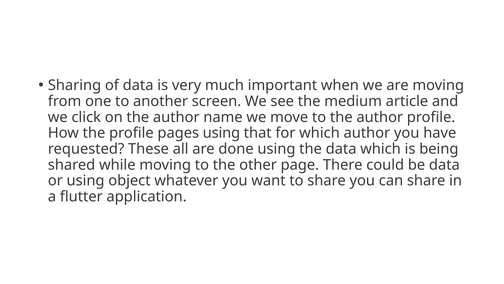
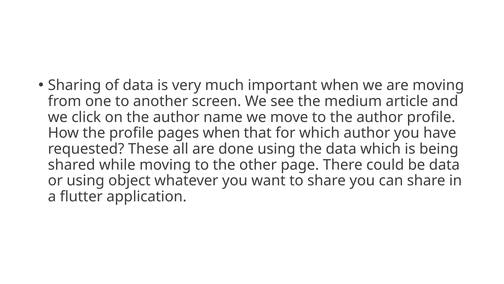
pages using: using -> when (221, 133)
